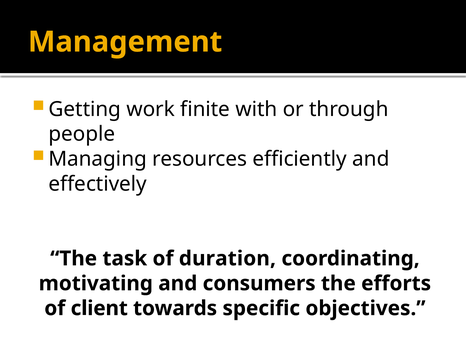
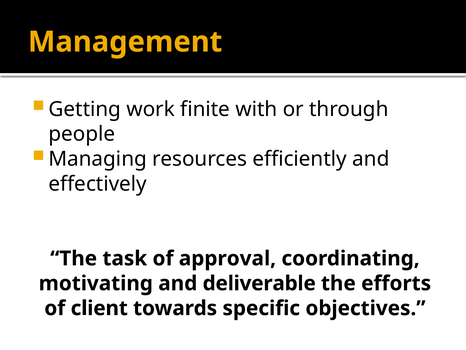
duration: duration -> approval (227, 258)
consumers: consumers -> deliverable (259, 283)
